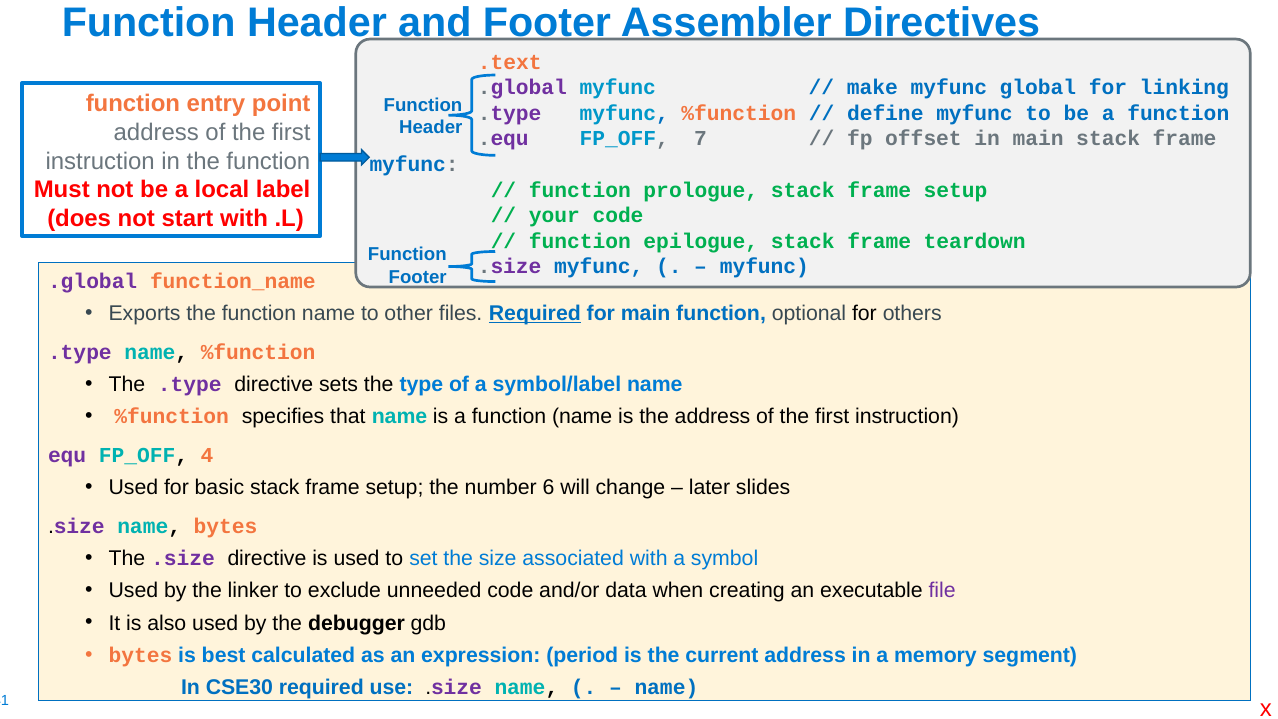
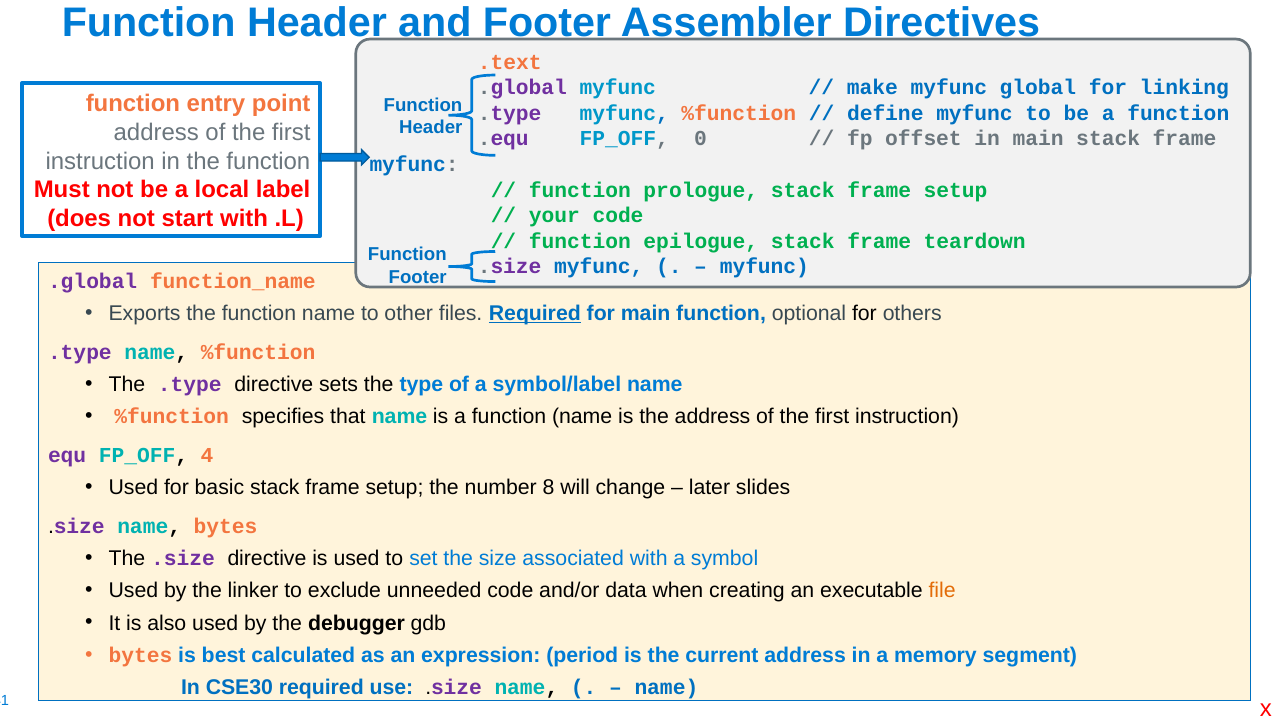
7: 7 -> 0 (701, 139)
6: 6 -> 8 (549, 488)
file colour: purple -> orange (942, 591)
